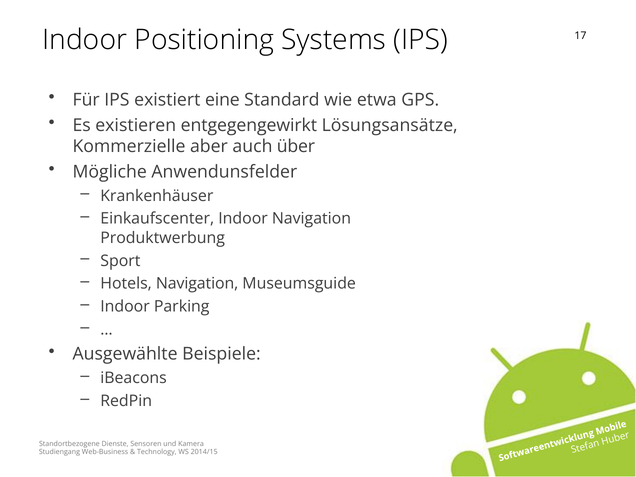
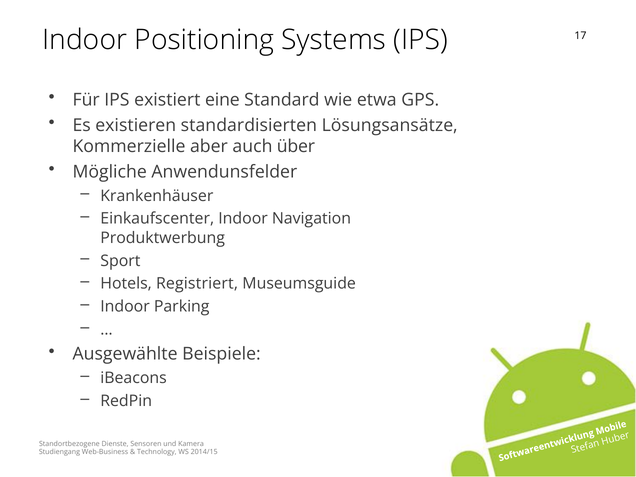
entgegengewirkt: entgegengewirkt -> standardisierten (249, 125)
Hotels Navigation: Navigation -> Registriert (197, 284)
